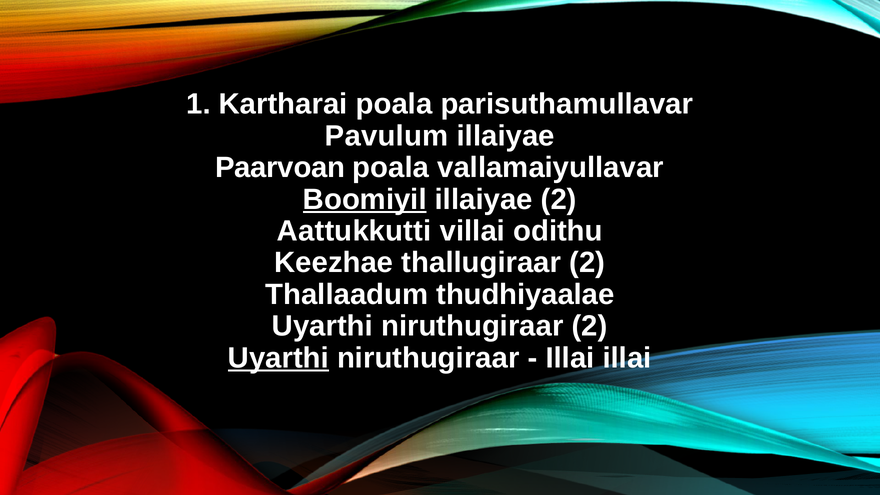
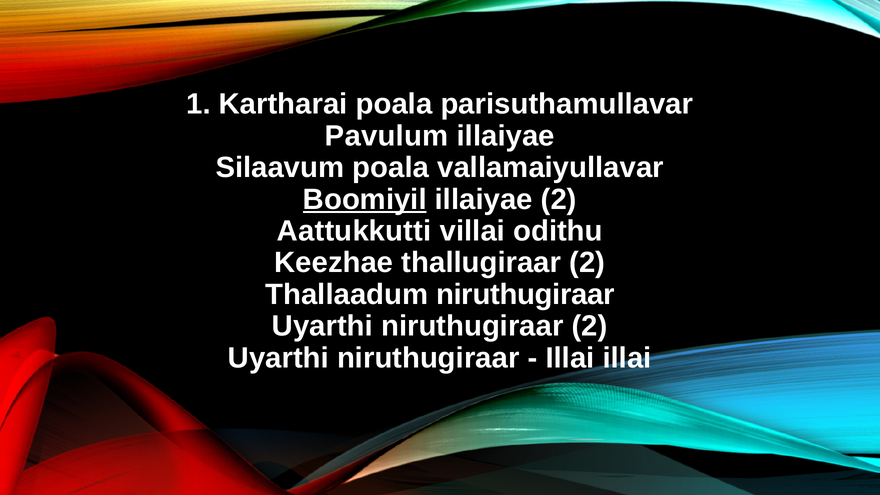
Paarvoan: Paarvoan -> Silaavum (280, 168)
Thallaadum thudhiyaalae: thudhiyaalae -> niruthugiraar (525, 294)
Uyarthi underline: present -> none (278, 358)
